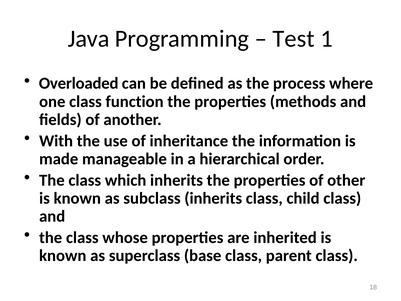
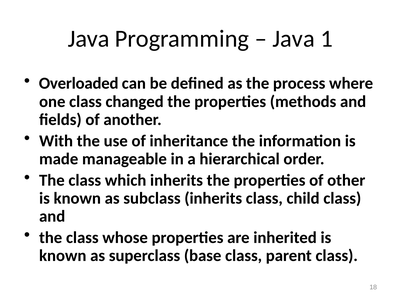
Test: Test -> Java (294, 39)
function: function -> changed (135, 101)
